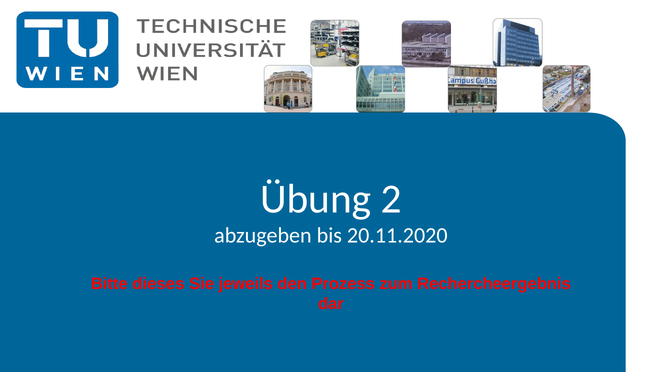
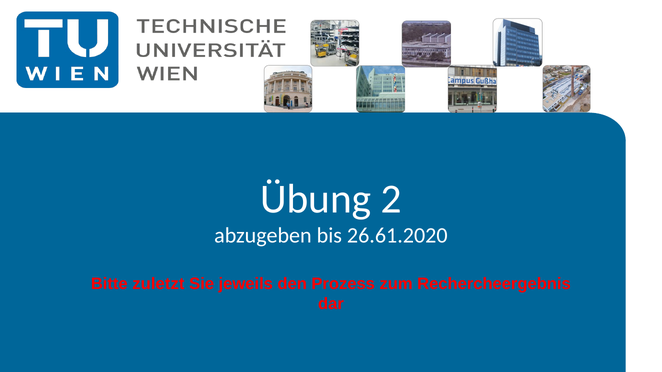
20.11.2020: 20.11.2020 -> 26.61.2020 (397, 236)
dieses: dieses -> zuletzt (158, 284)
